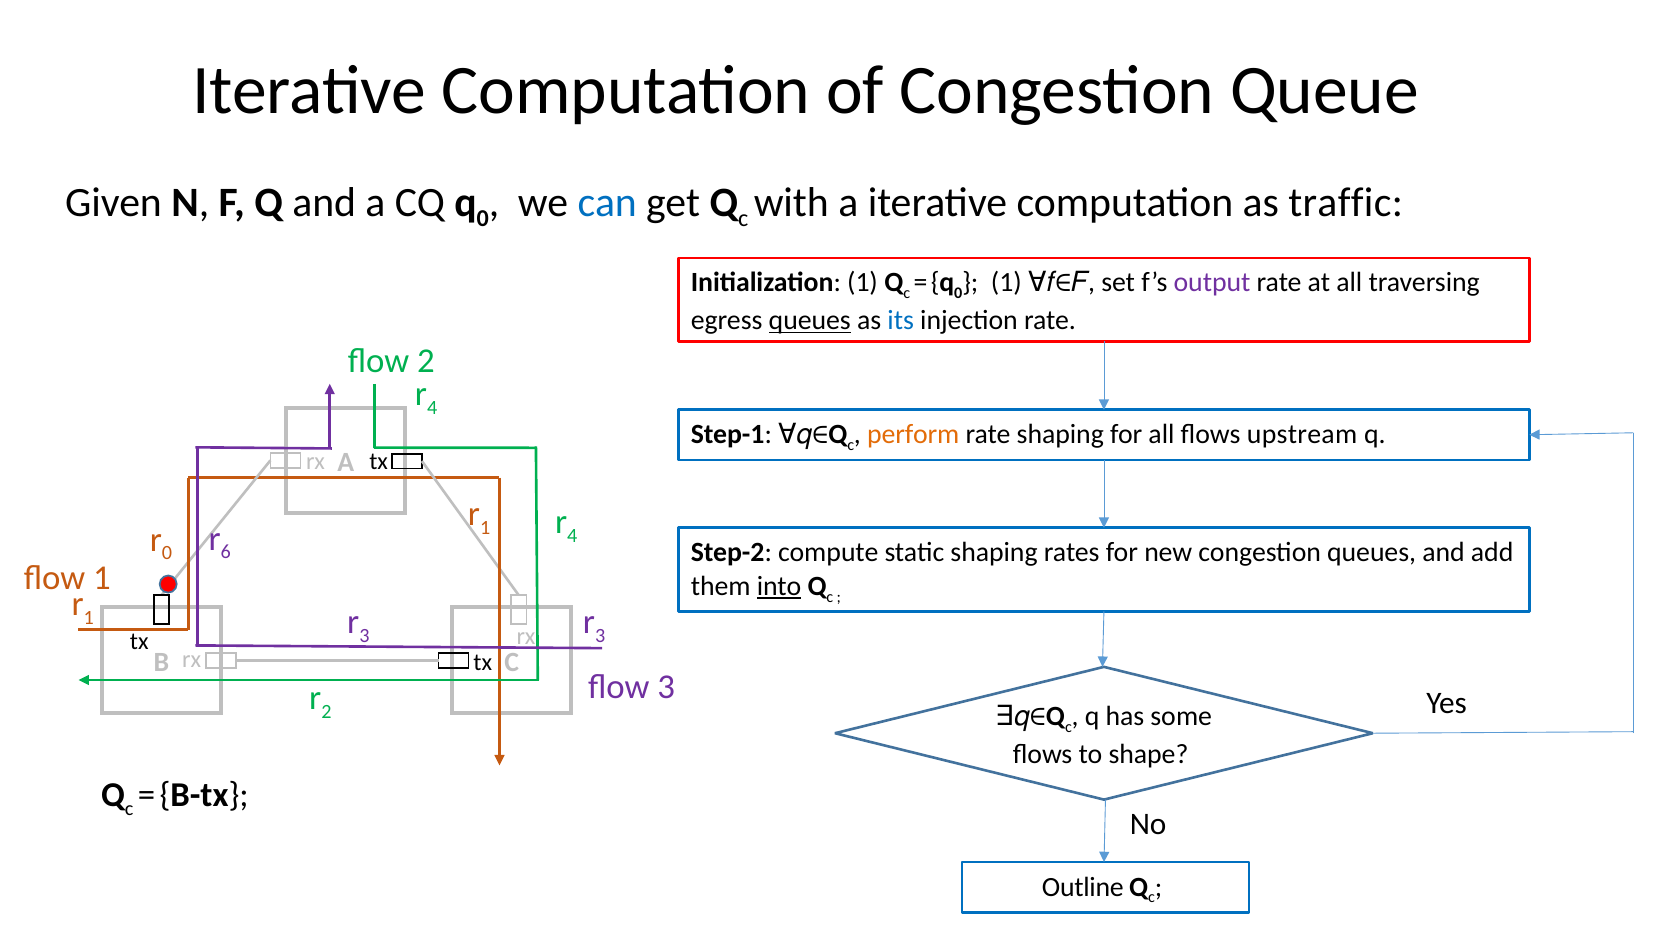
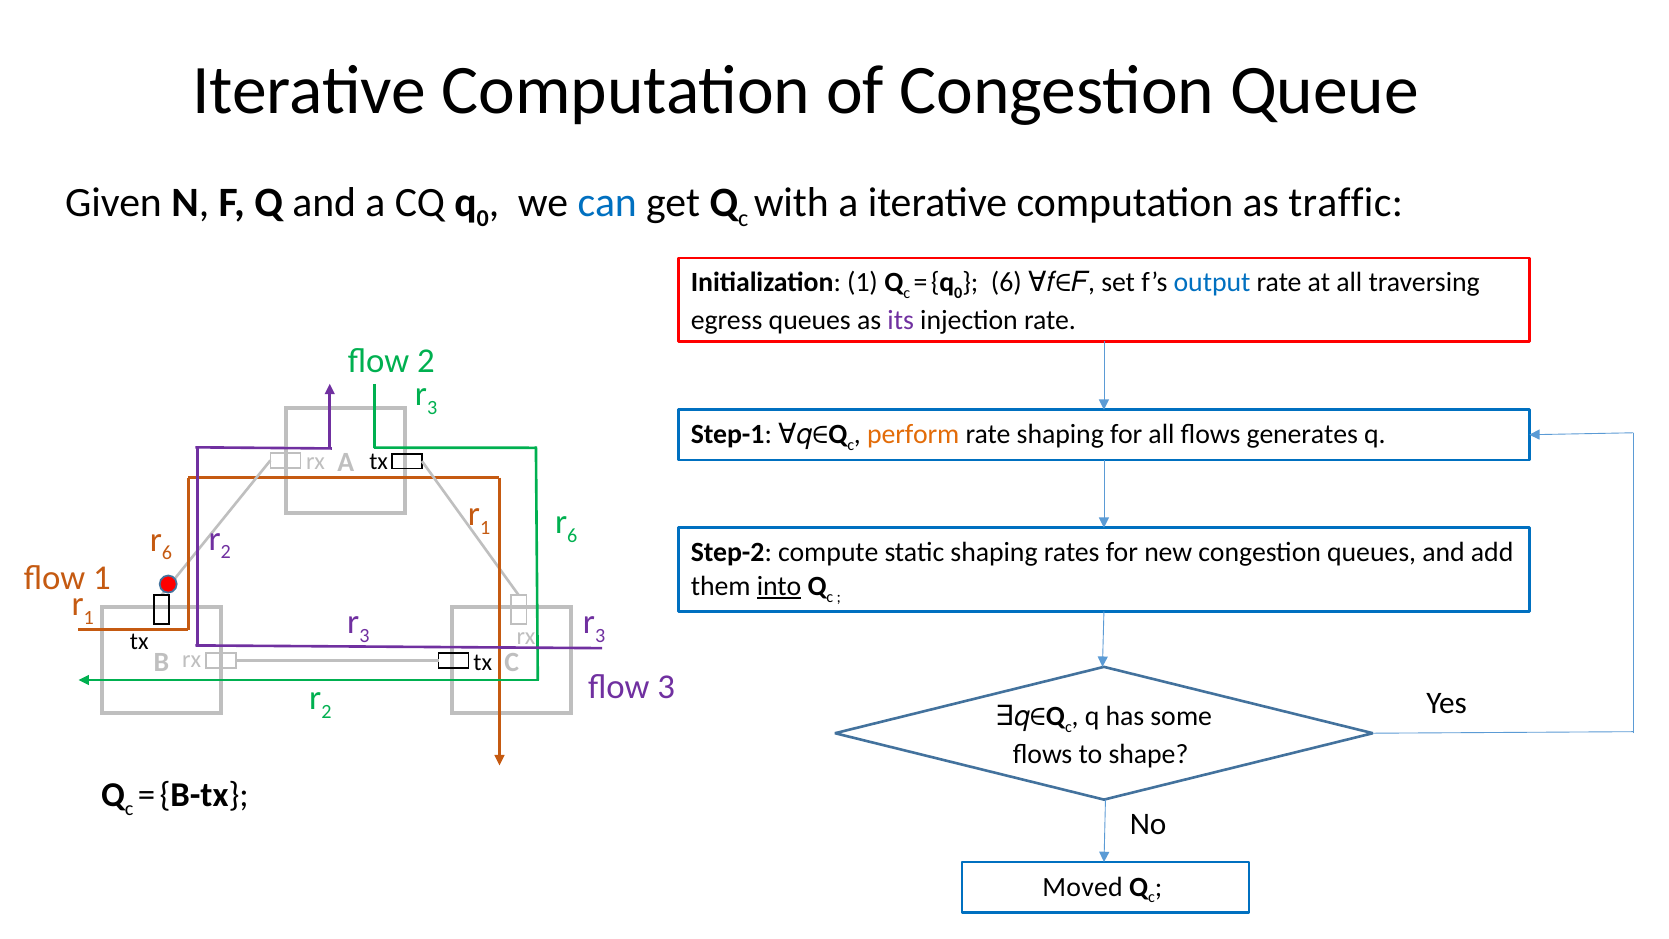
1: 1 -> 6 (1006, 283)
output colour: purple -> blue (1212, 283)
queues underline: present -> none (810, 321)
its colour: blue -> purple (901, 321)
4: 4 -> 3 (432, 408)
upstream: upstream -> generates (1302, 434)
4: 4 -> 6 (572, 535)
0: 0 -> 6 (167, 553)
6: 6 -> 2 (226, 552)
Outline: Outline -> Moved (1083, 887)
